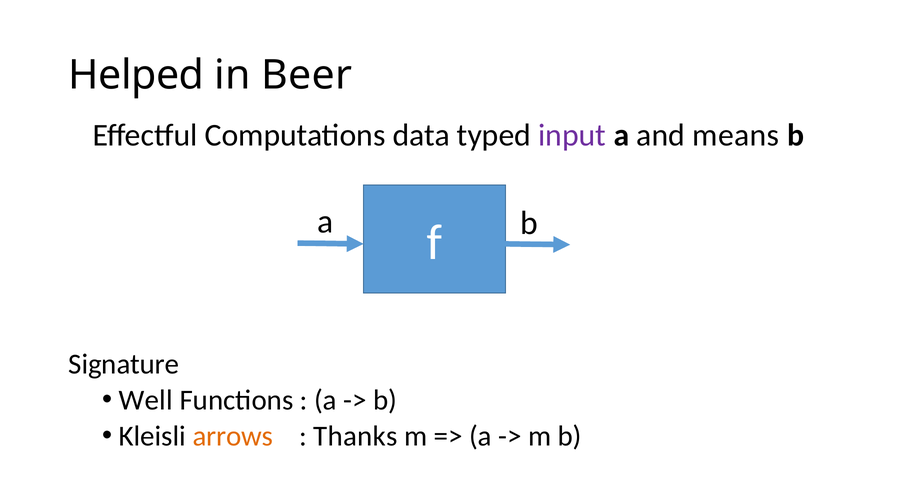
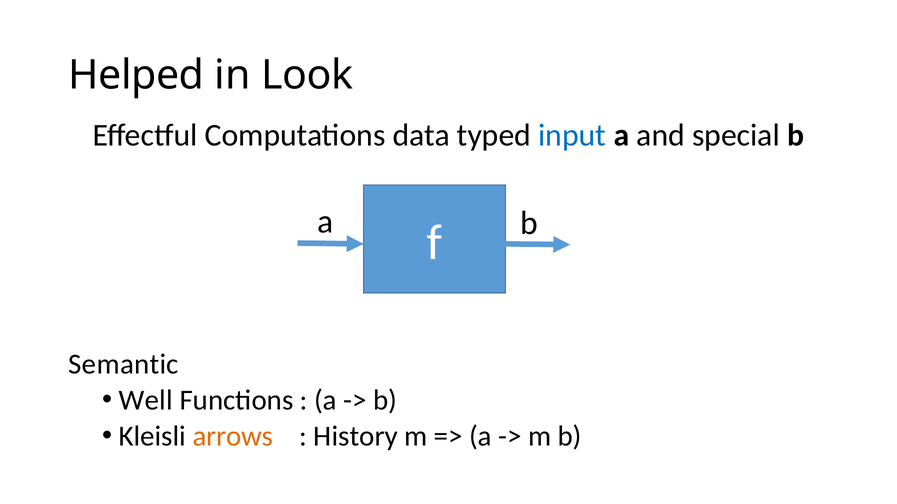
Beer: Beer -> Look (307, 75)
input colour: purple -> blue (572, 135)
means: means -> special (736, 135)
Signature: Signature -> Semantic (124, 364)
Thanks: Thanks -> History (356, 436)
